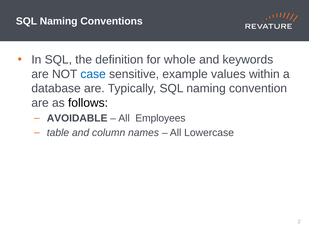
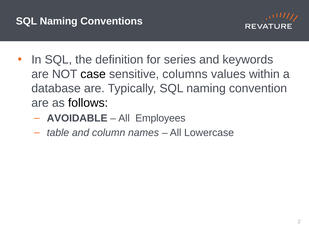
whole: whole -> series (180, 60)
case colour: blue -> black (93, 74)
example: example -> columns (185, 74)
